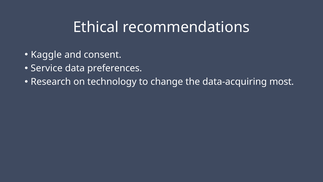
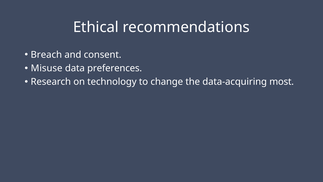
Kaggle: Kaggle -> Breach (46, 55)
Service: Service -> Misuse (47, 68)
